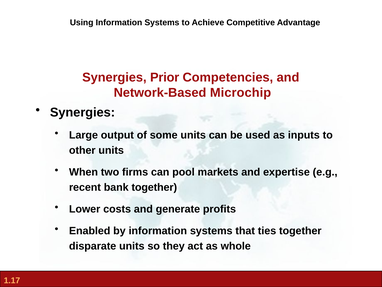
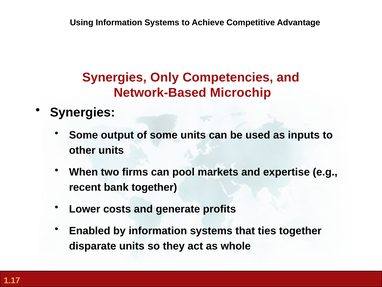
Prior: Prior -> Only (165, 77)
Large: Large -> Some (83, 135)
